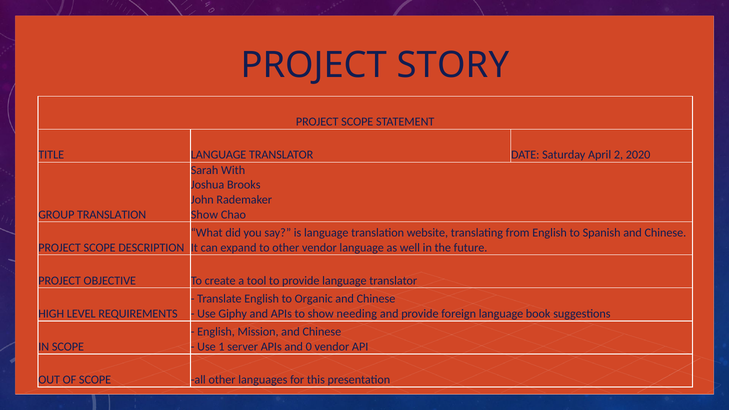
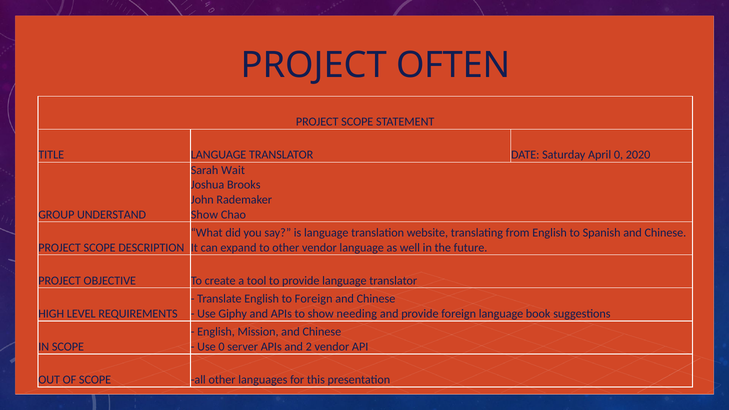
STORY: STORY -> OFTEN (453, 65)
April 2: 2 -> 0 (619, 155)
With: With -> Wait (233, 170)
GROUP TRANSLATION: TRANSLATION -> UNDERSTAND (112, 215)
to Organic: Organic -> Foreign (314, 299)
Use 1: 1 -> 0 (222, 347)
0: 0 -> 2 (309, 347)
